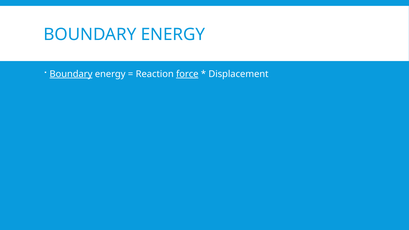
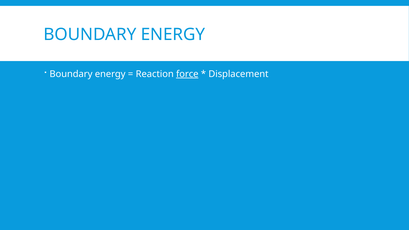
Boundary underline: present -> none (71, 74)
